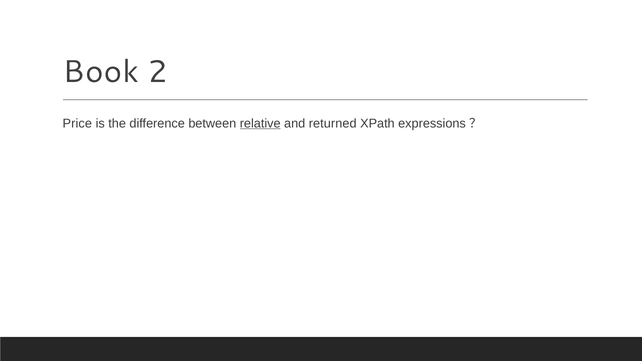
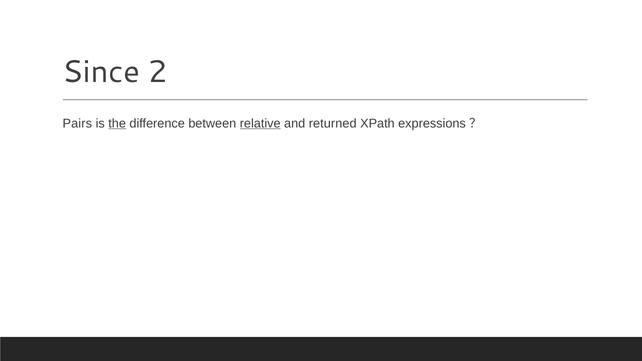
Book: Book -> Since (101, 72)
Price: Price -> Pairs (77, 123)
the underline: none -> present (117, 123)
